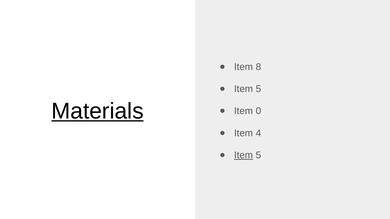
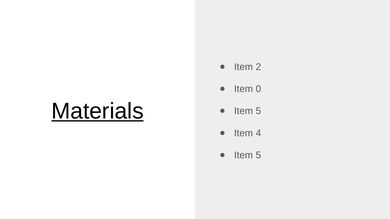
8: 8 -> 2 (258, 67)
5: 5 -> 0 (258, 89)
0: 0 -> 5 (258, 111)
Item underline: present -> none (244, 155)
